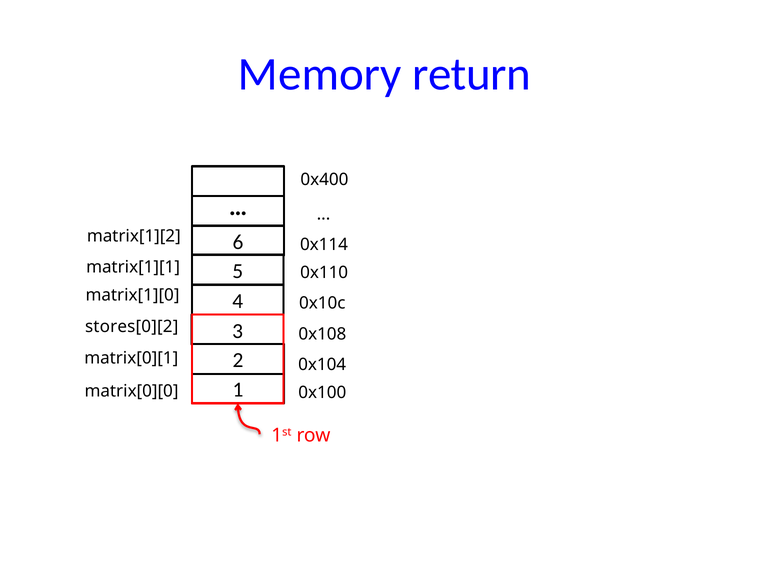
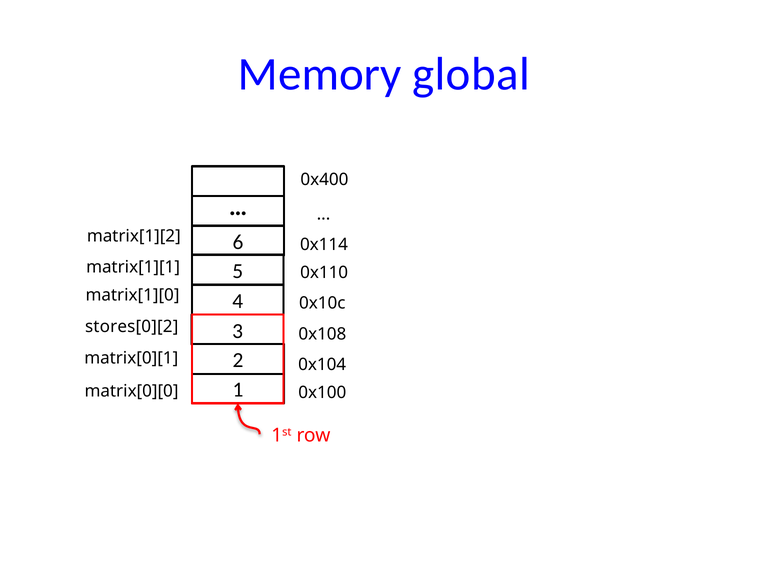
return: return -> global (471, 74)
